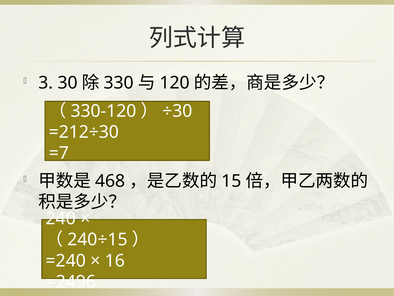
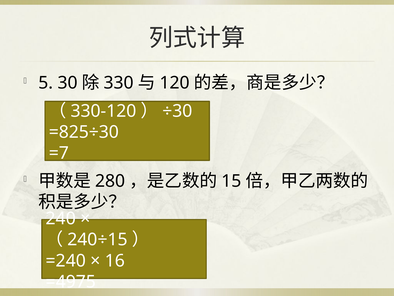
3: 3 -> 5 (46, 83)
=212÷30: =212÷30 -> =825÷30 (84, 132)
468: 468 -> 280 (110, 181)
=2496: =2496 -> =4975 (71, 281)
